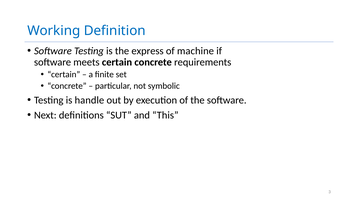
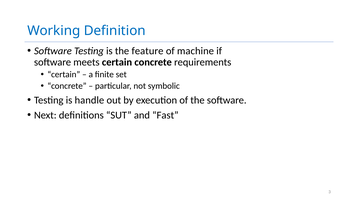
express: express -> feature (147, 51)
This: This -> Fast (165, 115)
